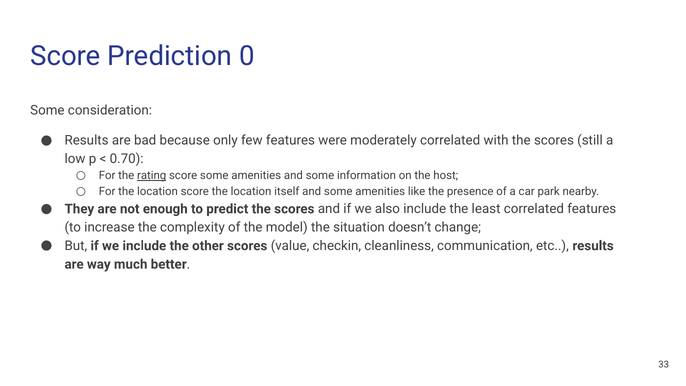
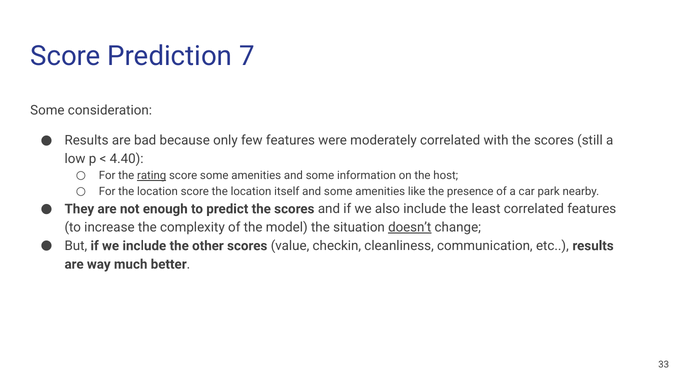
0: 0 -> 7 (247, 56)
0.70: 0.70 -> 4.40 (127, 159)
doesn’t underline: none -> present (410, 227)
